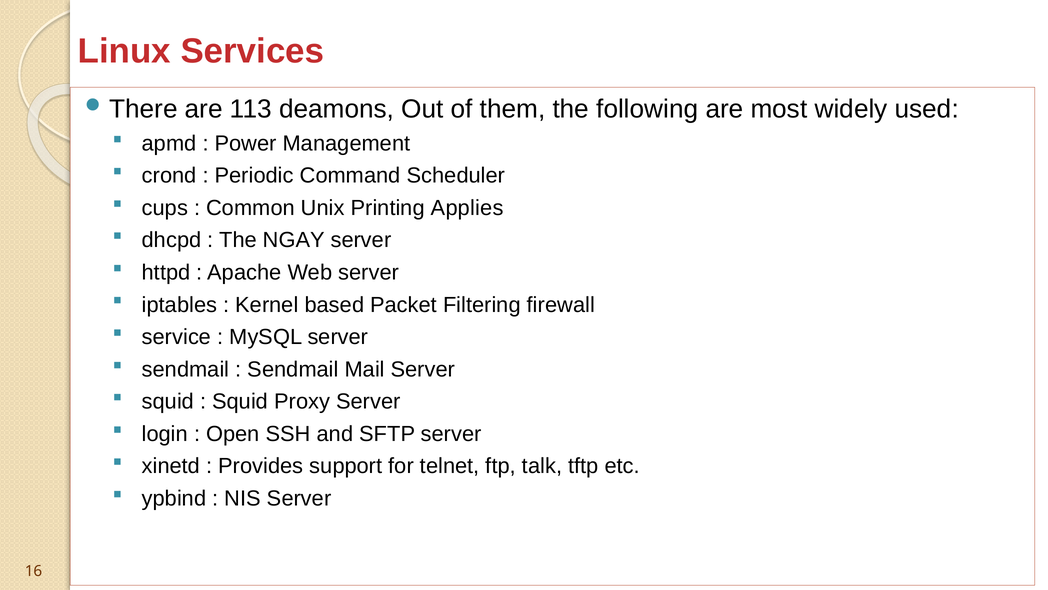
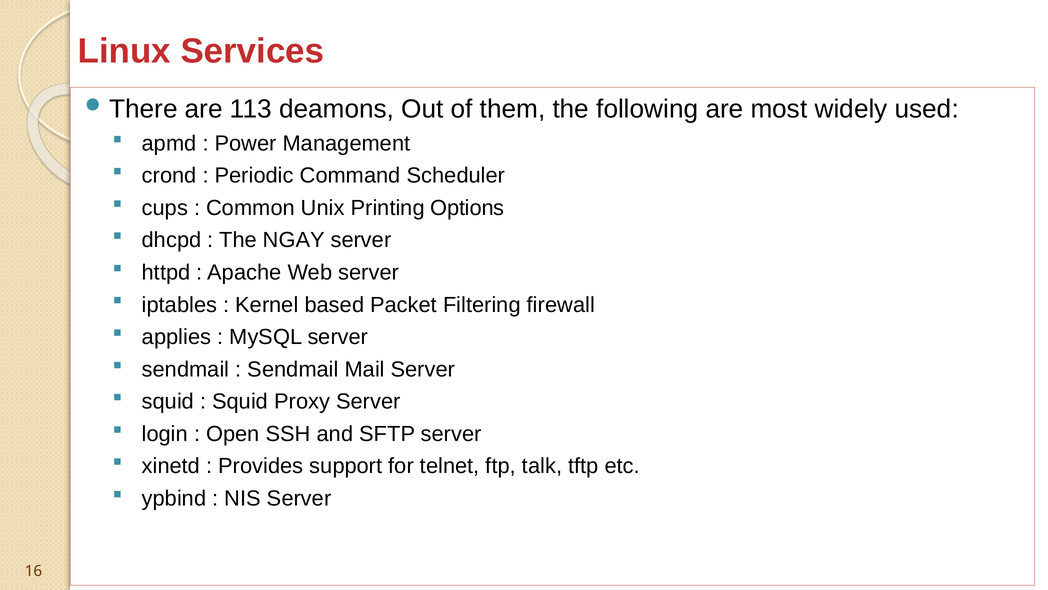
Applies: Applies -> Options (467, 208)
service: service -> applies (177, 337)
